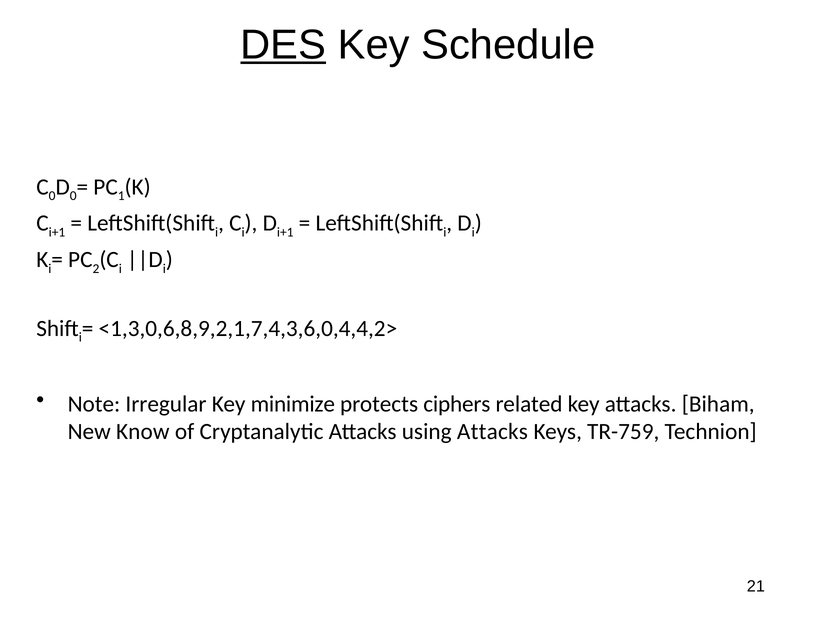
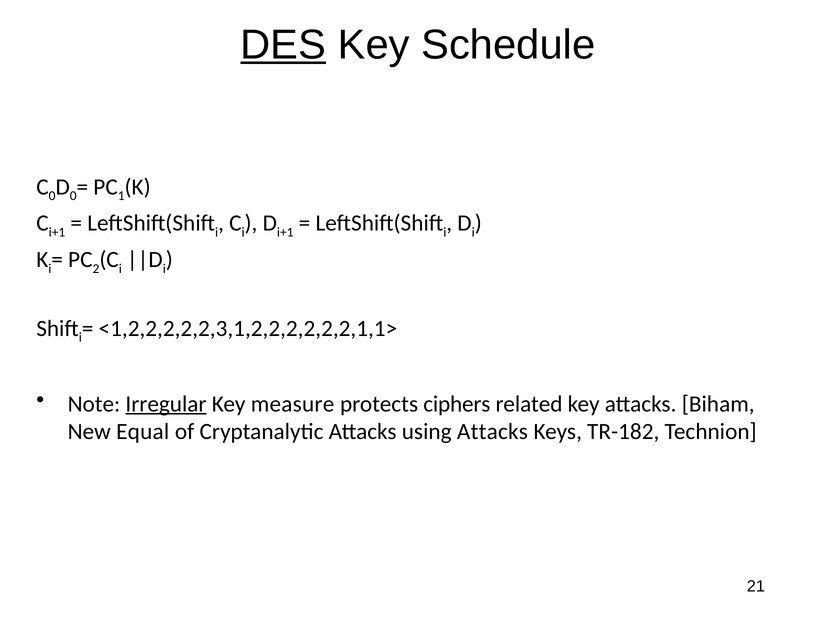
<1,3,0,6,8,9,2,1,7,4,3,6,0,4,4,2>: <1,3,0,6,8,9,2,1,7,4,3,6,0,4,4,2> -> <1,2,2,2,2,2,3,1,2,2,2,2,2,2,1,1> (248, 329)
Irregular underline: none -> present (166, 404)
minimize: minimize -> measure (293, 404)
Know: Know -> Equal (143, 432)
TR-759: TR-759 -> TR-182 (623, 432)
